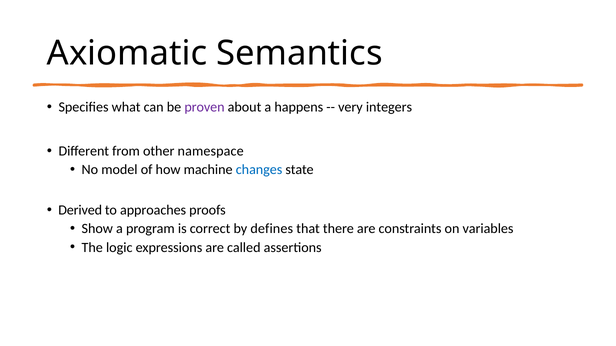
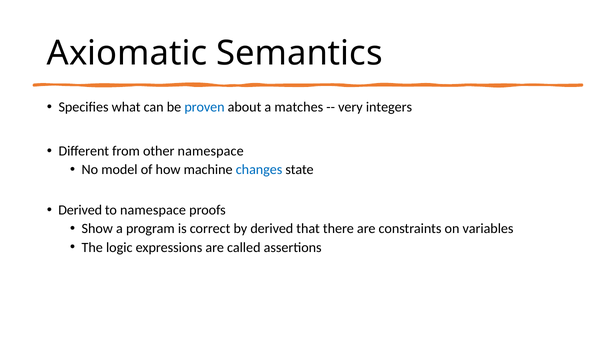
proven colour: purple -> blue (204, 107)
happens: happens -> matches (299, 107)
to approaches: approaches -> namespace (153, 210)
by defines: defines -> derived (272, 229)
